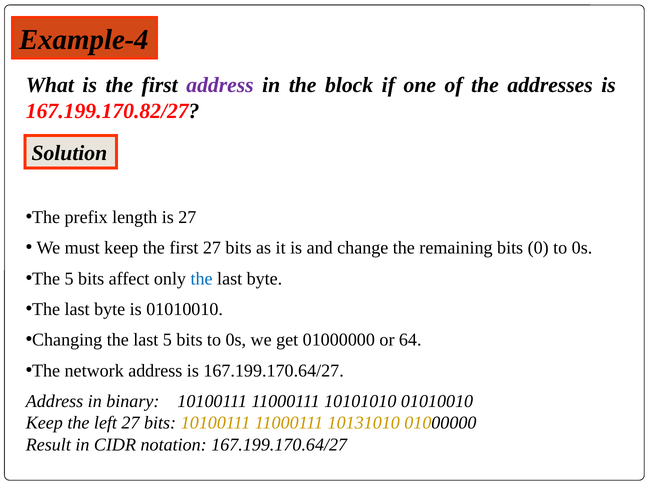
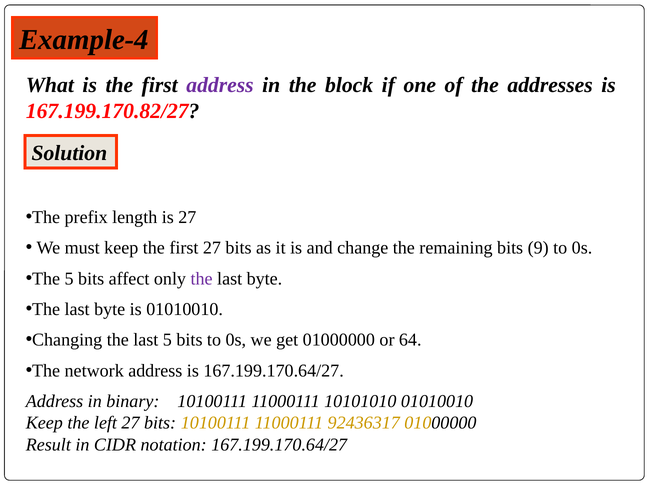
0: 0 -> 9 (538, 248)
the colour: blue -> purple (202, 278)
10131010: 10131010 -> 92436317 (364, 423)
